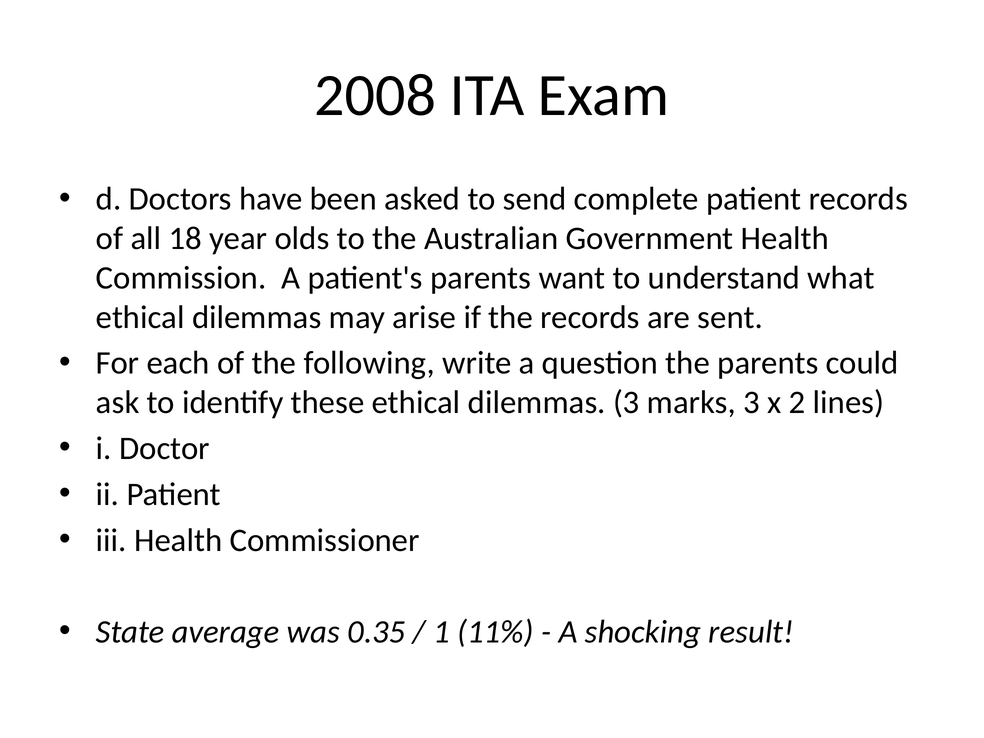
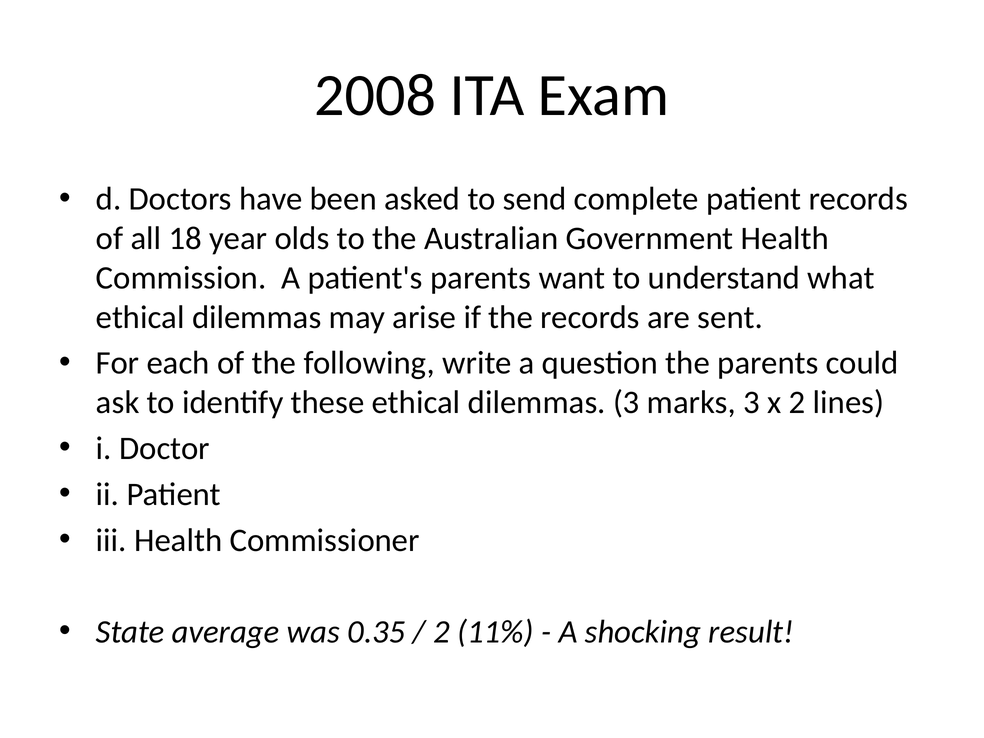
1: 1 -> 2 (441, 632)
